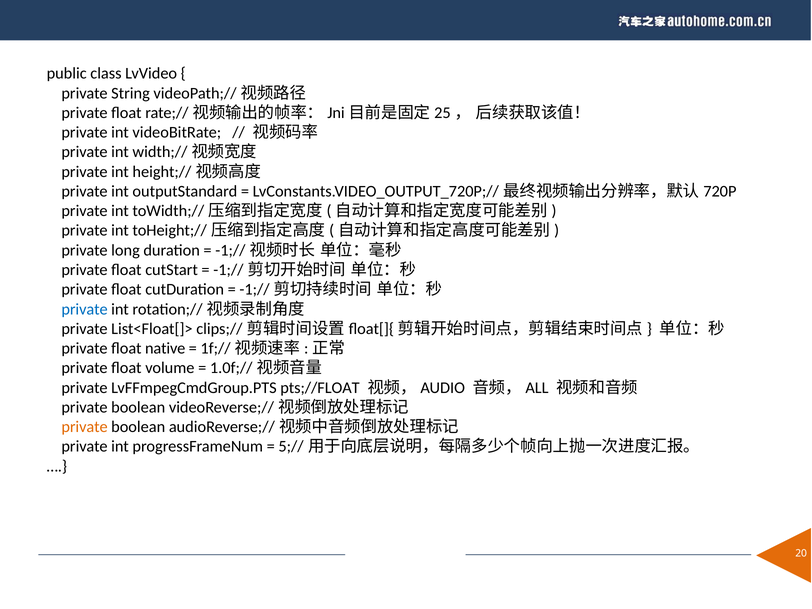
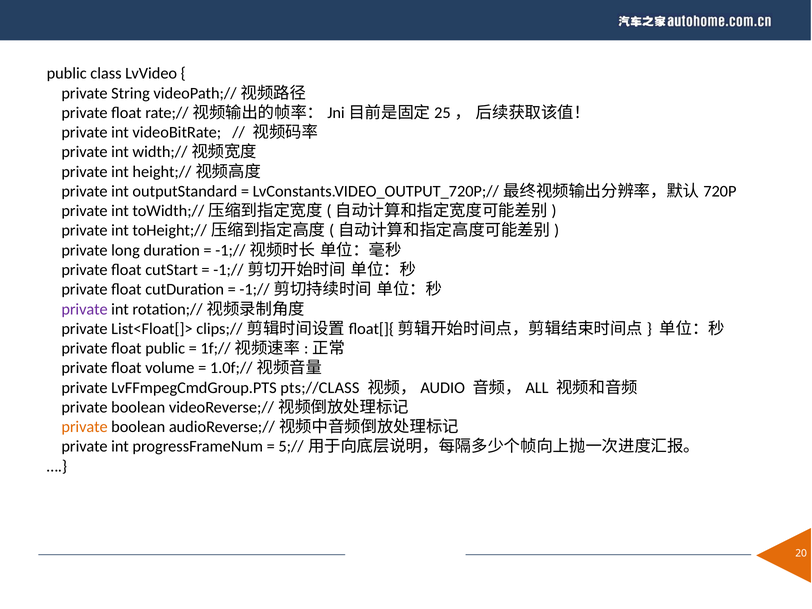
private colour: blue -> purple (85, 309)
float native: native -> public (165, 348)
pts;//FLOAT: pts;//FLOAT -> pts;//CLASS (320, 388)
